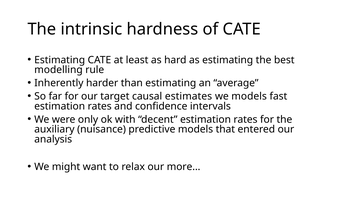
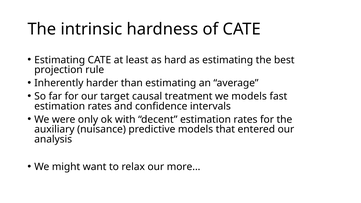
modelling: modelling -> projection (58, 70)
estimates: estimates -> treatment (189, 96)
